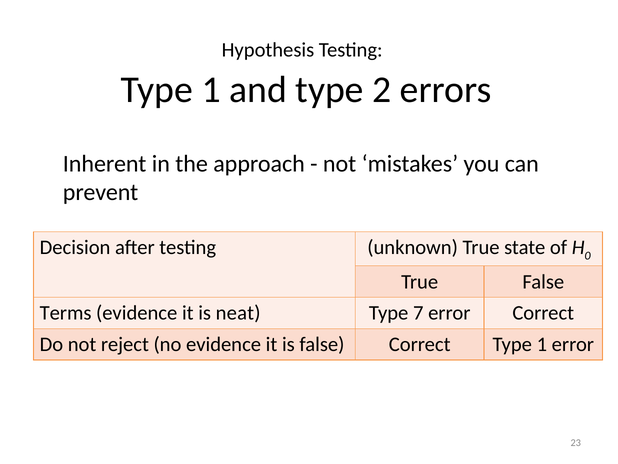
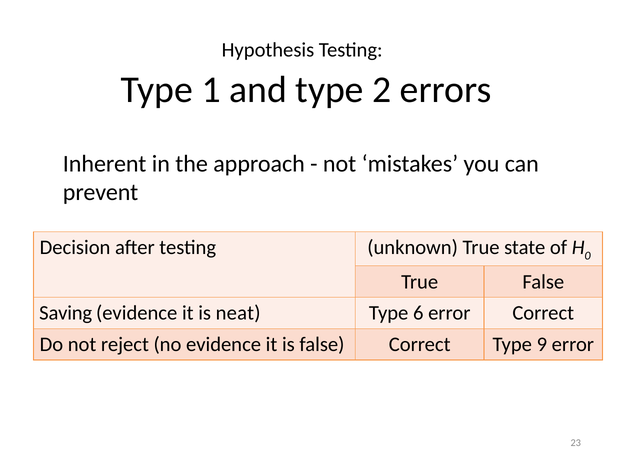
Terms: Terms -> Saving (66, 313)
7: 7 -> 6 (418, 313)
Correct Type 1: 1 -> 9 (542, 344)
